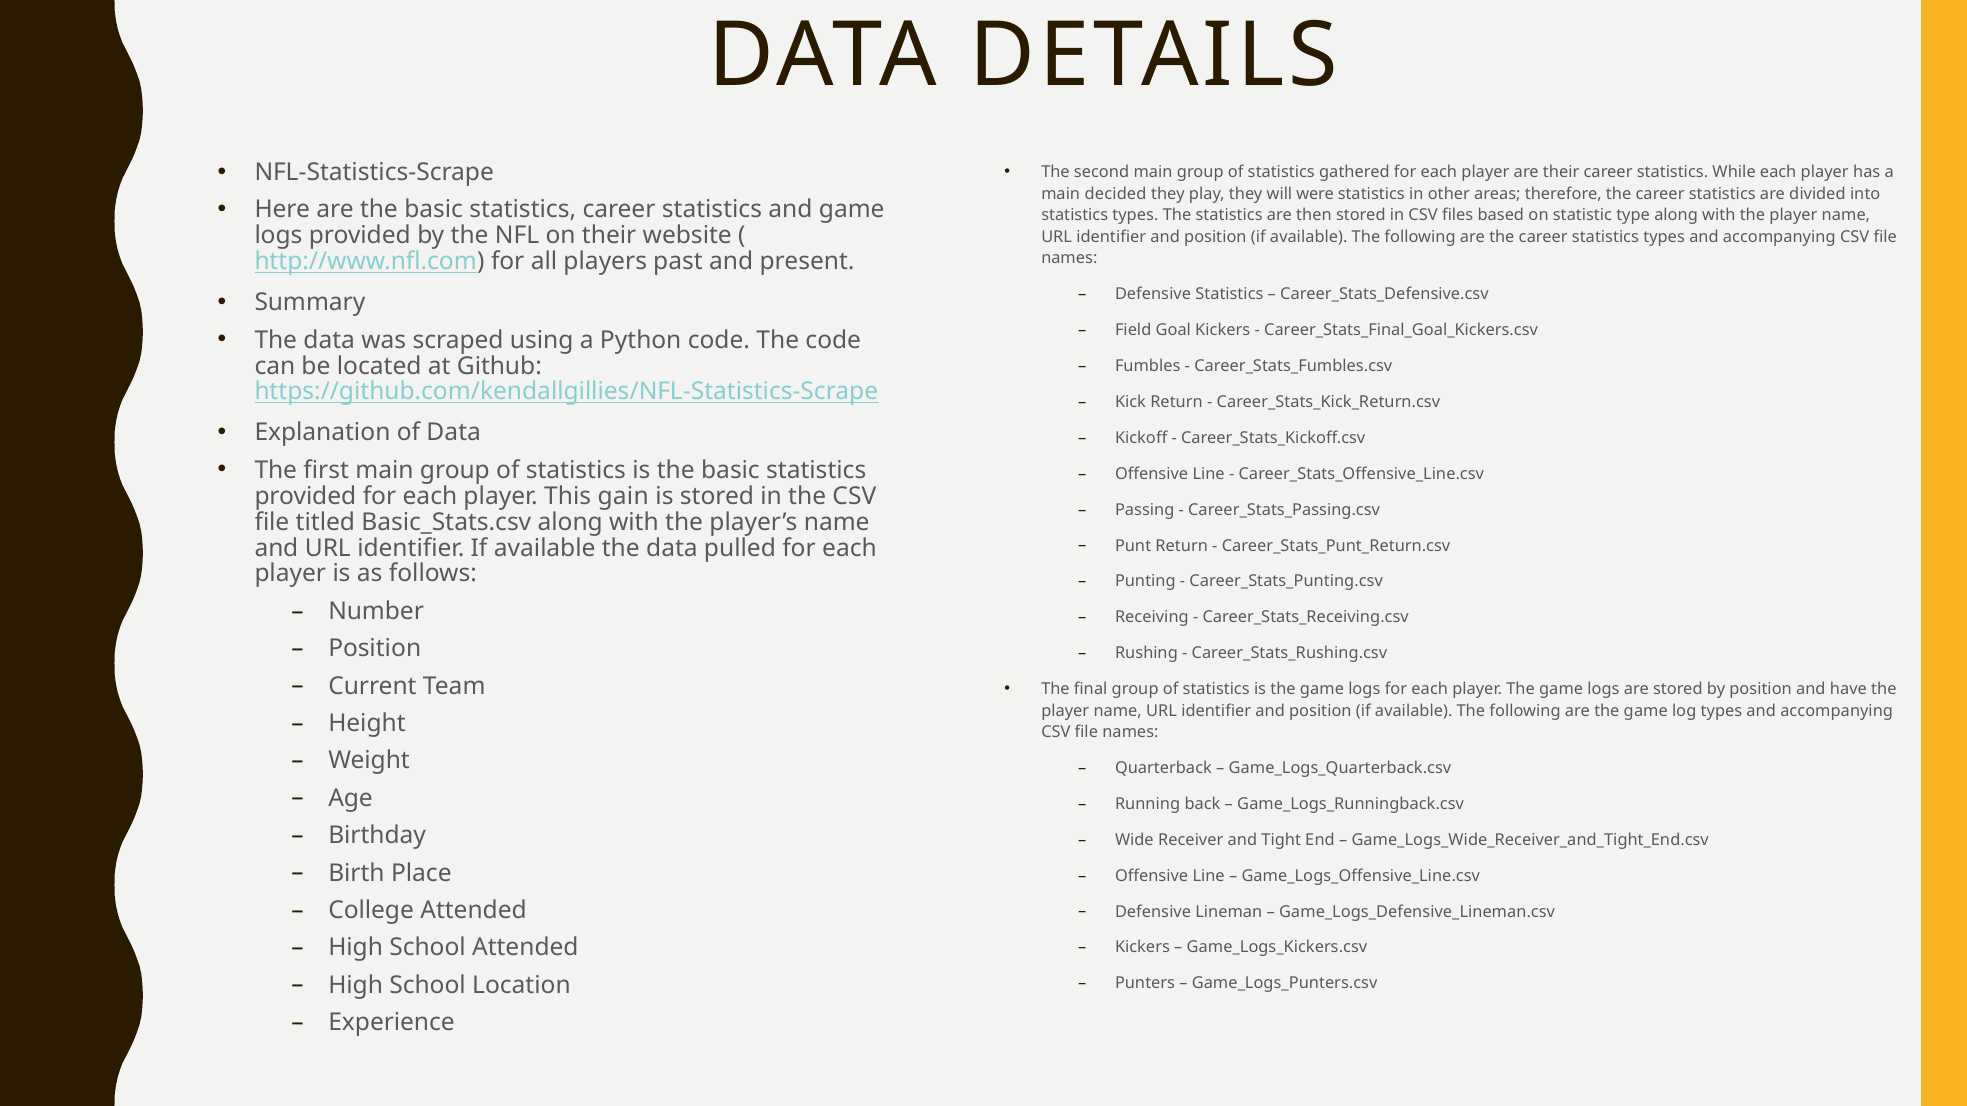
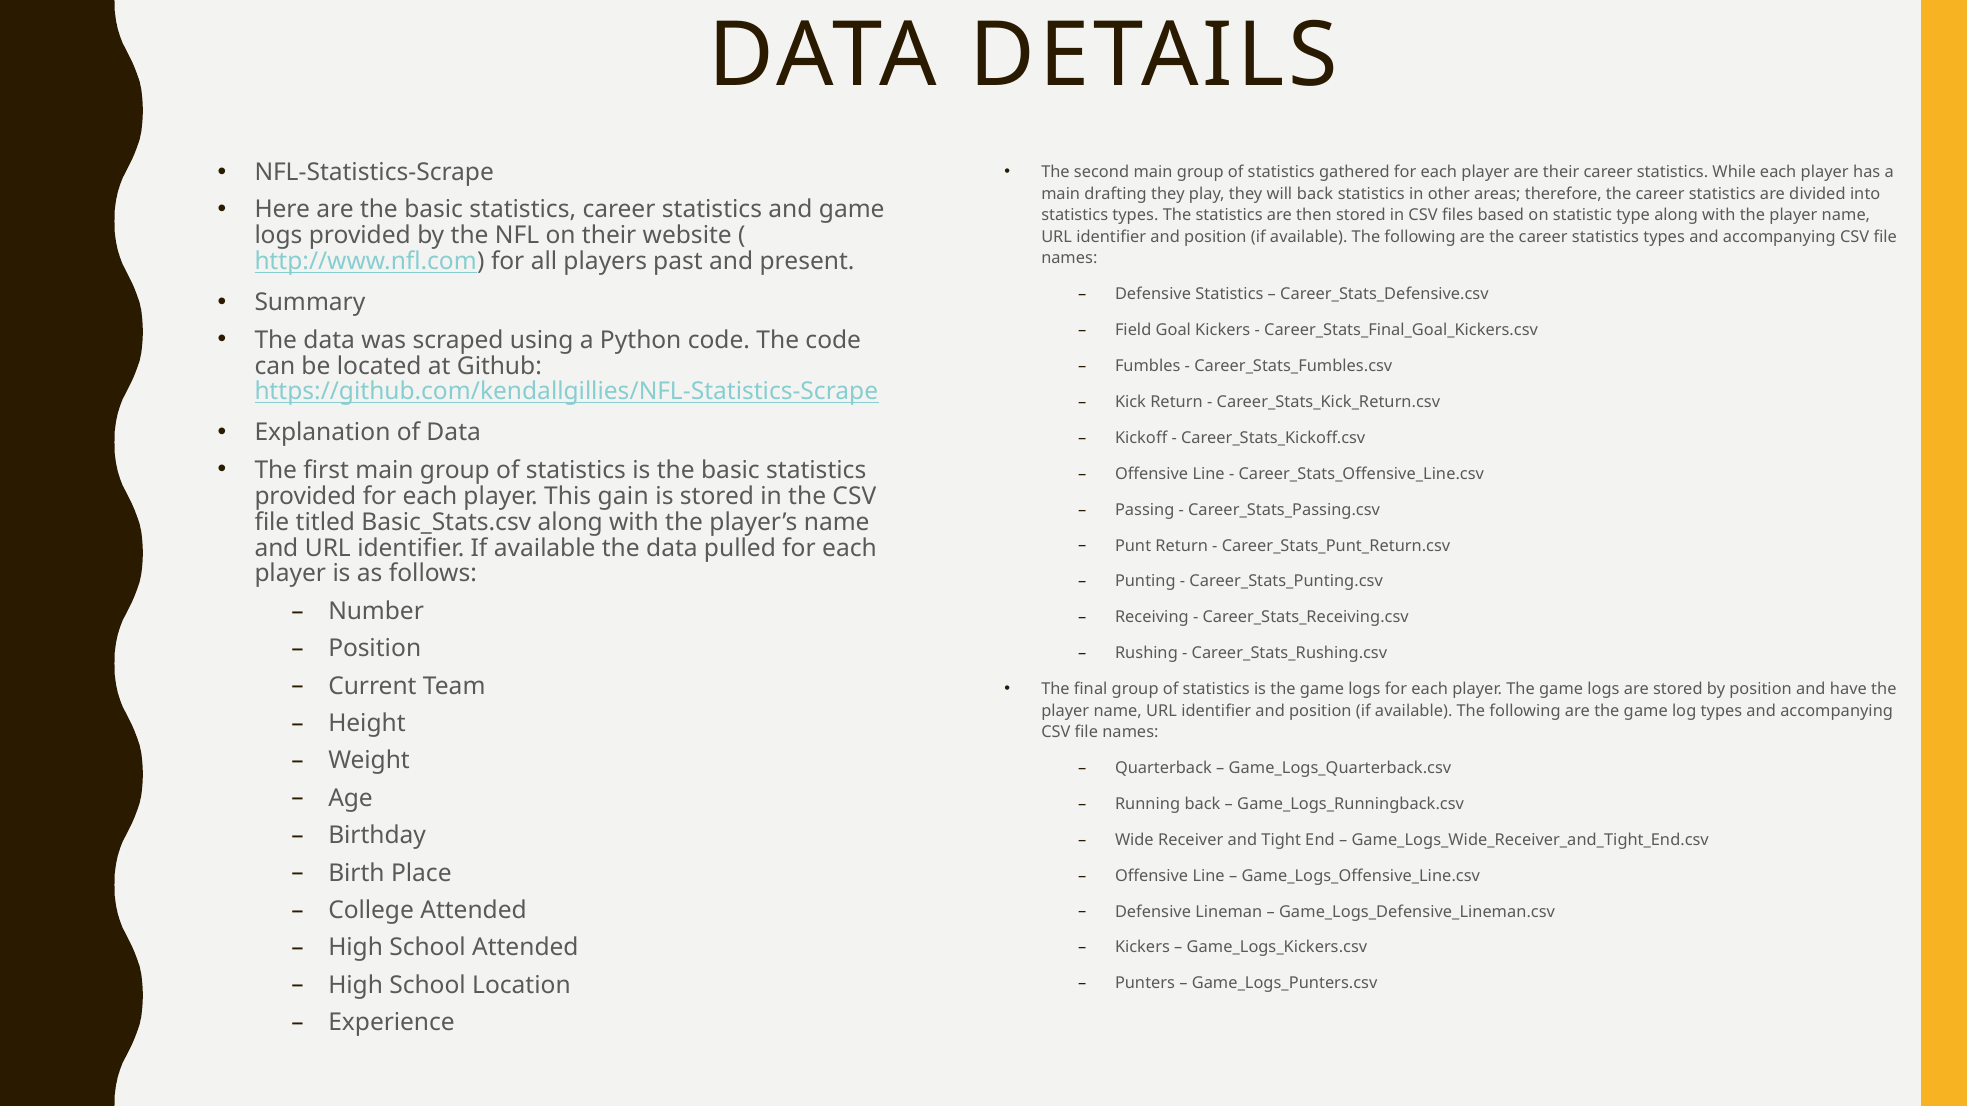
decided: decided -> drafting (1116, 194)
will were: were -> back (1315, 194)
